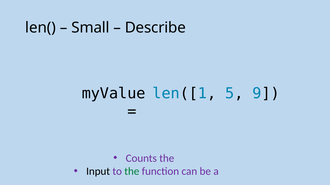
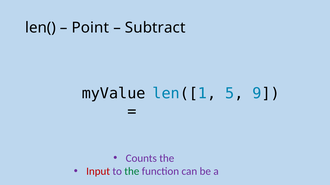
Small: Small -> Point (90, 28)
Describe: Describe -> Subtract (155, 28)
Input colour: black -> red (98, 172)
